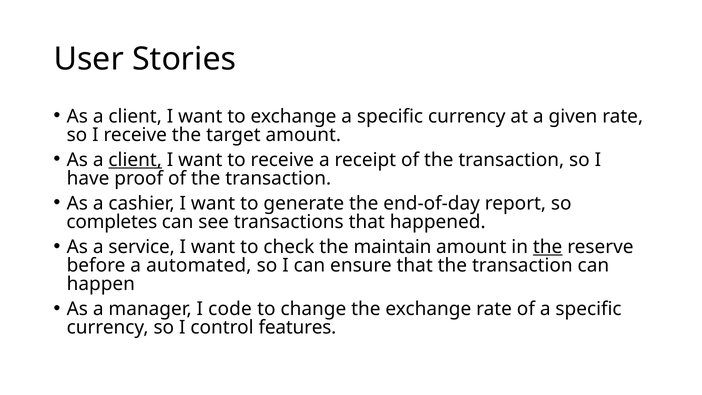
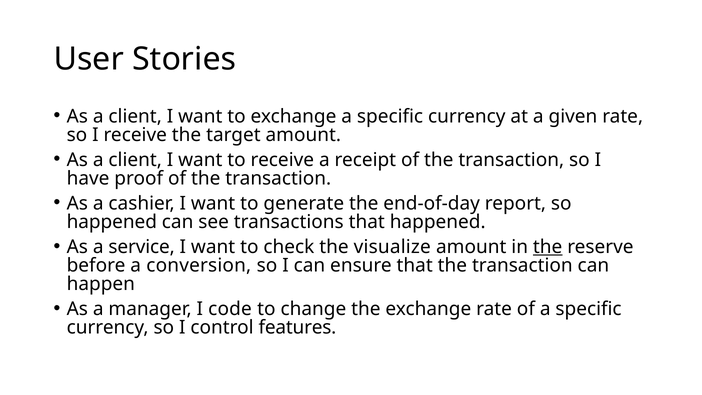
client underline: present -> none (135, 160)
completes: completes -> happened (112, 222)
maintain: maintain -> visualize (392, 247)
automated: automated -> conversion (199, 265)
